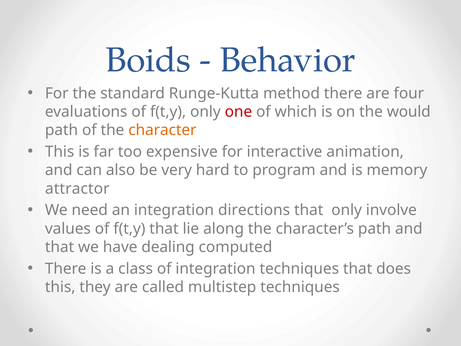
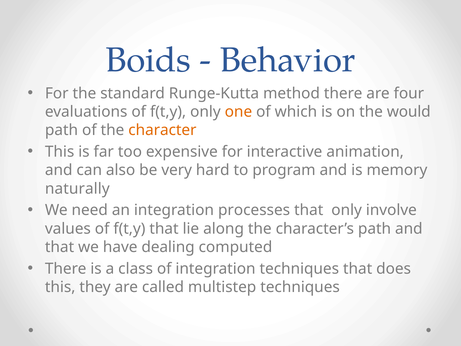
one colour: red -> orange (238, 112)
attractor: attractor -> naturally (77, 189)
directions: directions -> processes (254, 210)
